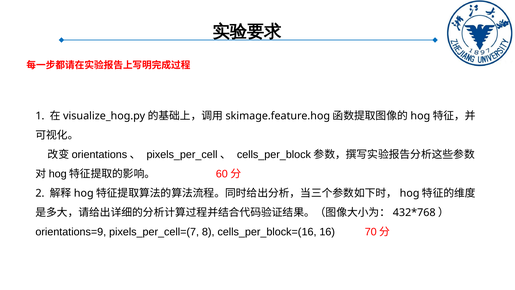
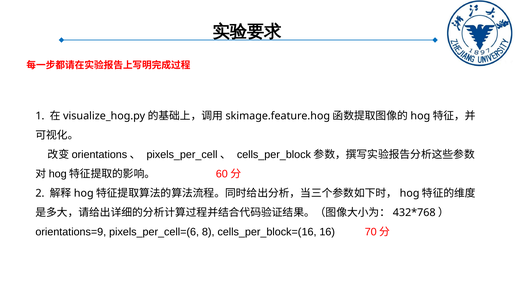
pixels_per_cell=(7: pixels_per_cell=(7 -> pixels_per_cell=(6 (154, 232)
